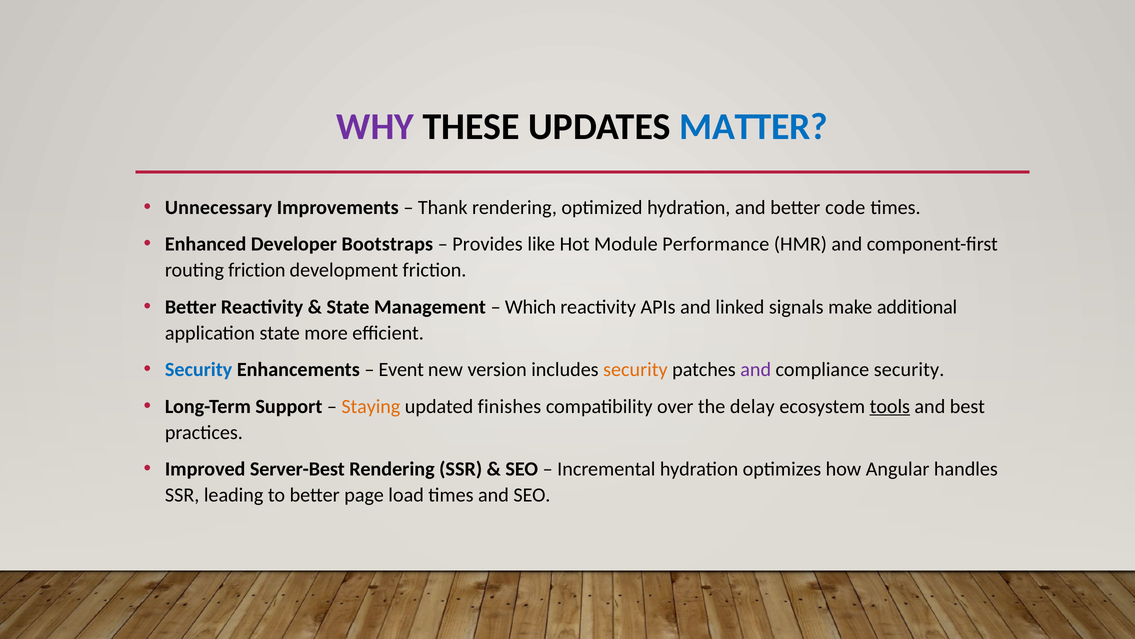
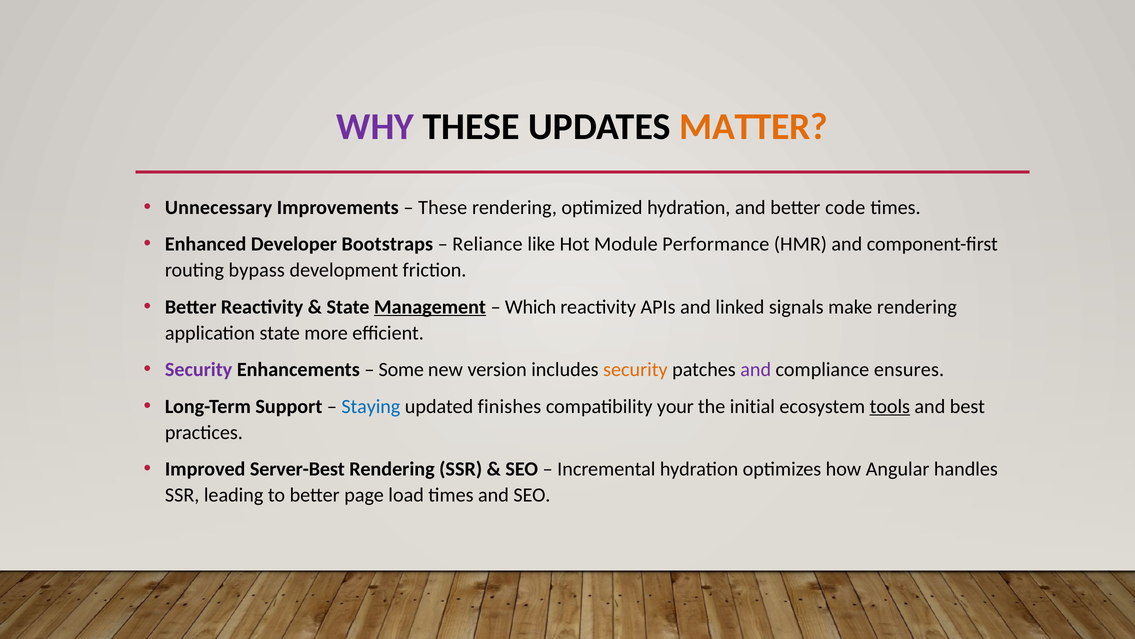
MATTER colour: blue -> orange (754, 127)
Thank: Thank -> These (443, 207)
Provides: Provides -> Reliance (487, 244)
routing friction: friction -> bypass (257, 270)
Management underline: none -> present (430, 307)
make additional: additional -> rendering (917, 307)
Security colour: blue -> purple (199, 369)
Event: Event -> Some (401, 369)
compliance security: security -> ensures (909, 369)
Staying colour: orange -> blue (371, 406)
over: over -> your (675, 406)
delay: delay -> initial (752, 406)
